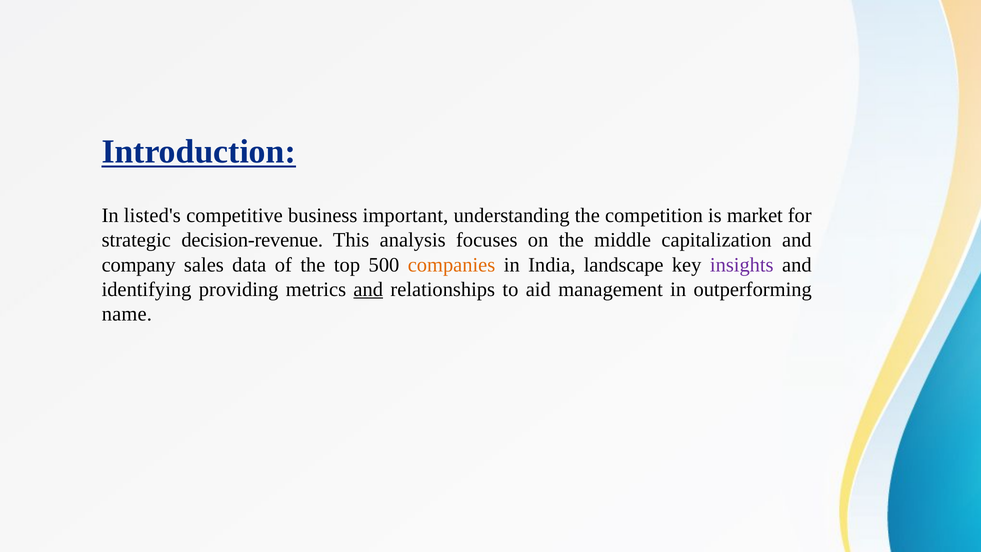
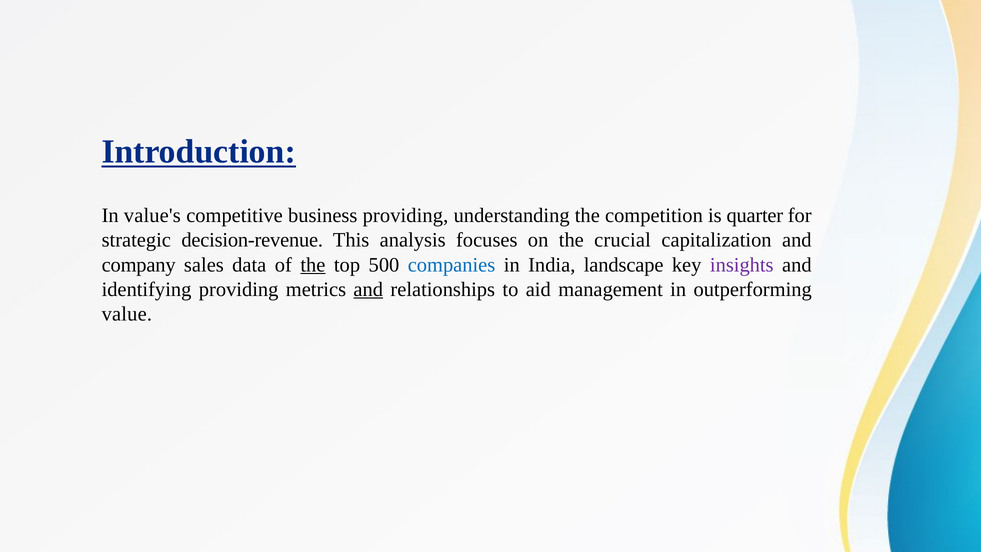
listed's: listed's -> value's (152, 216)
business important: important -> providing (405, 216)
market: market -> quarter (755, 216)
middle: middle -> crucial (623, 240)
the underline: none -> present (313, 265)
companies colour: orange -> blue (452, 265)
name: name -> value (127, 314)
